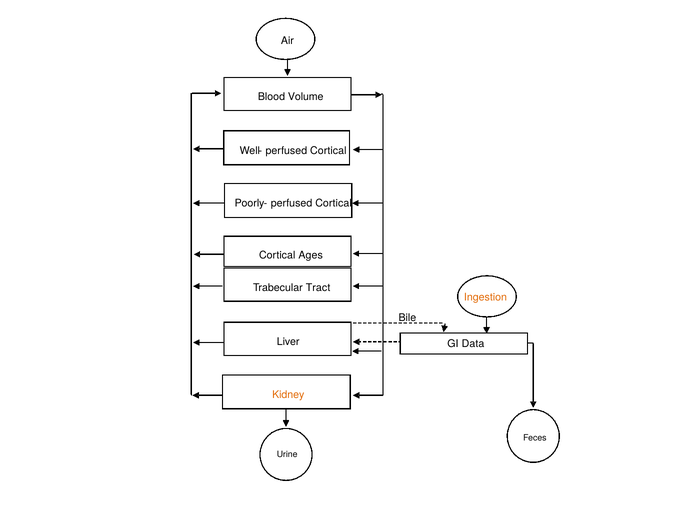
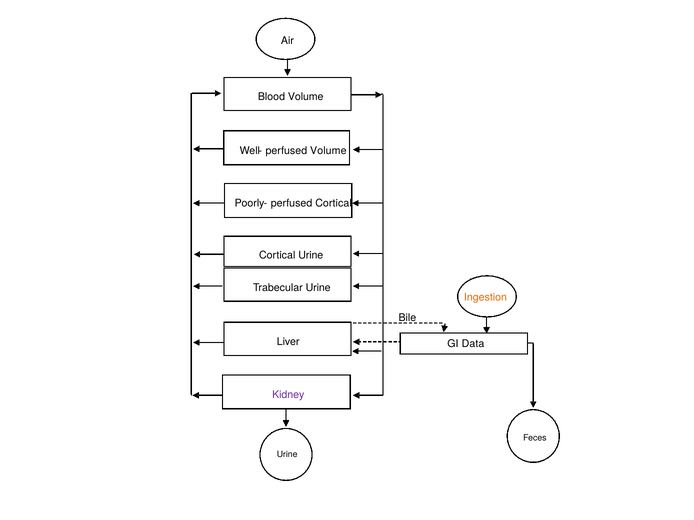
Cortical: Cortical -> Volume (328, 151)
Cortical Ages: Ages -> Urine (311, 255)
Trabecular Tract: Tract -> Urine (318, 288)
Kidney colour: orange -> purple (288, 395)
